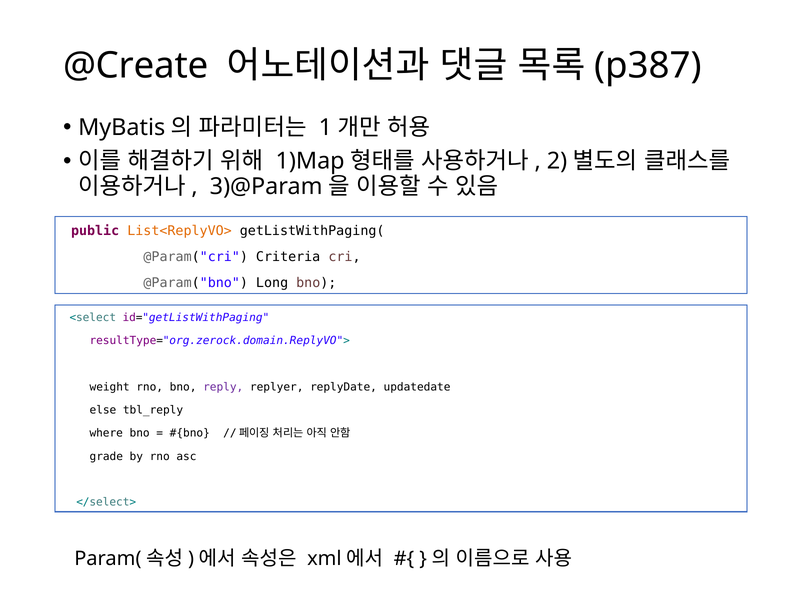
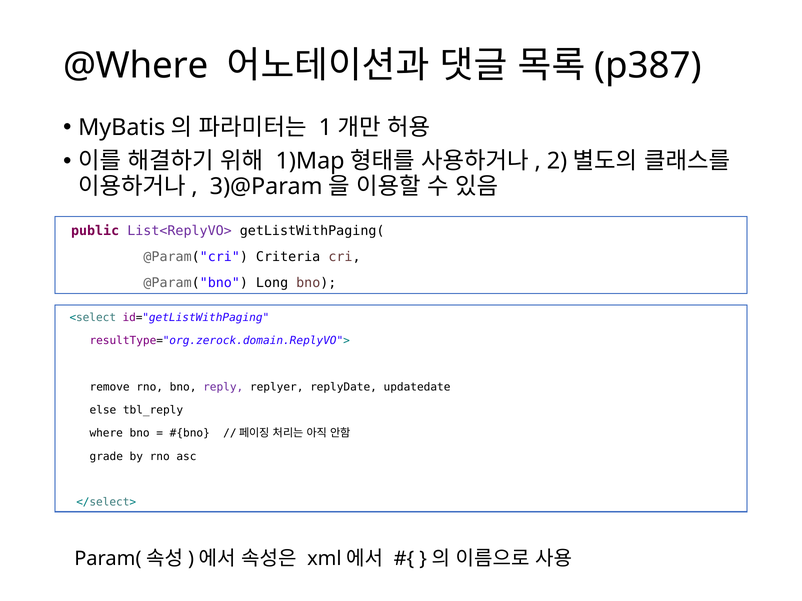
@Create: @Create -> @Where (136, 66)
List<ReplyVO> colour: orange -> purple (180, 231)
weight: weight -> remove (110, 387)
